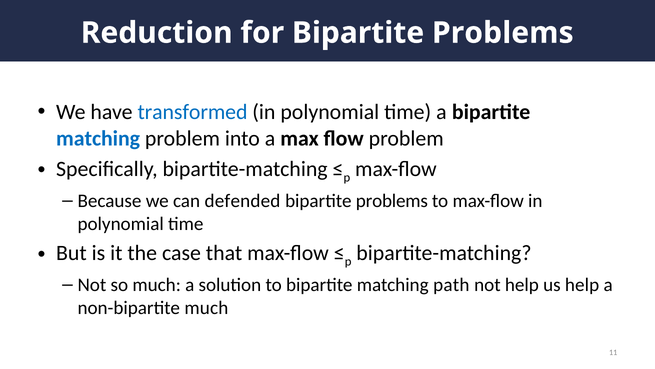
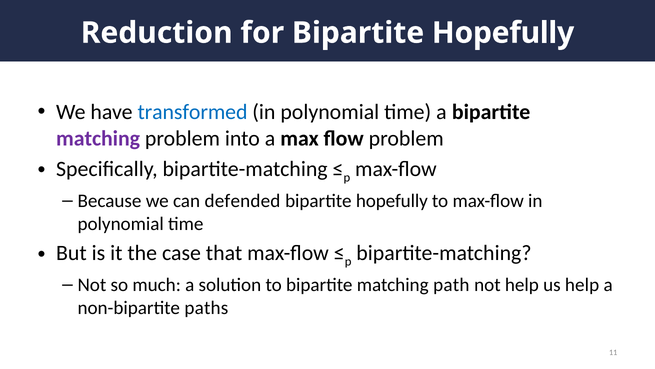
for Bipartite Problems: Problems -> Hopefully (503, 33)
matching colour: blue -> purple (98, 138)
problems: problems -> hopefully (392, 201)
non-bipartite much: much -> paths (206, 307)
